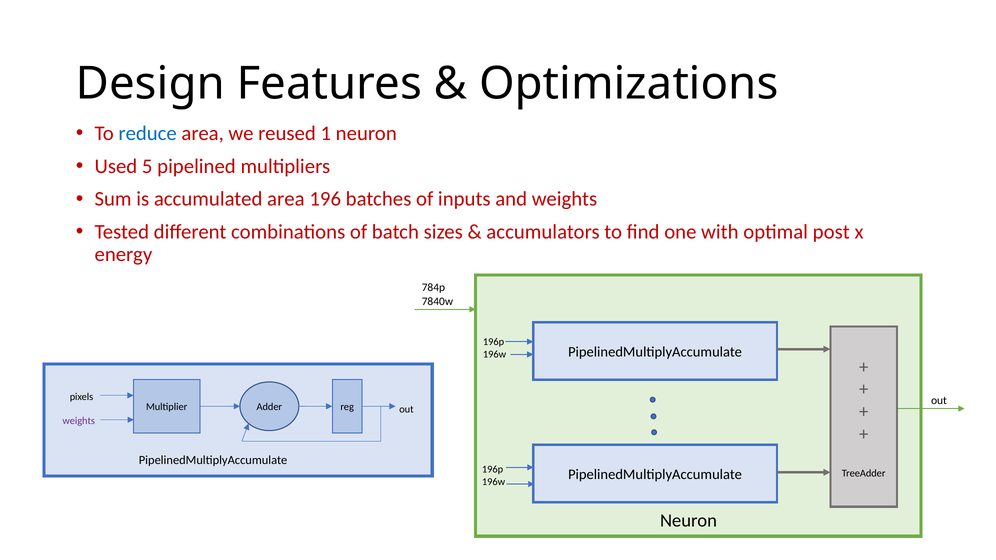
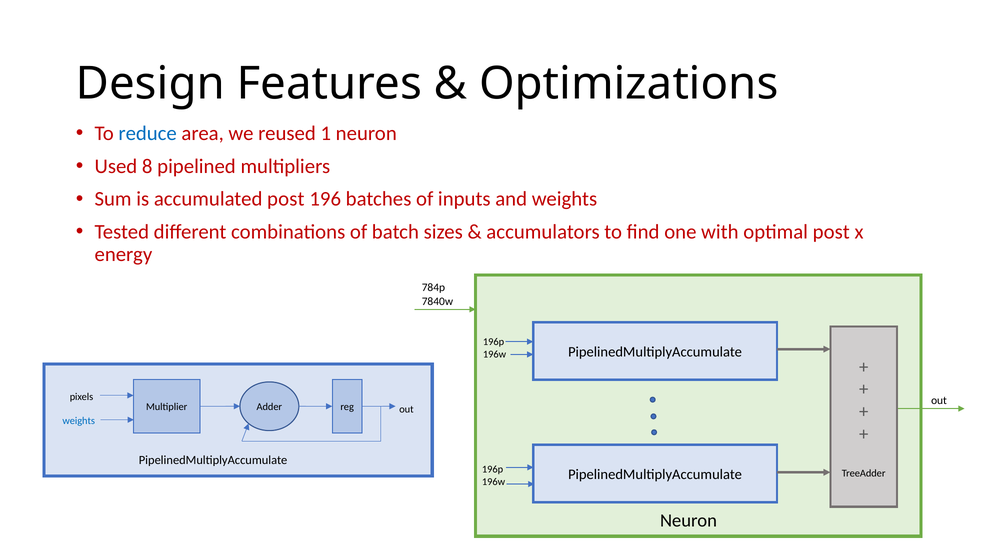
5: 5 -> 8 (147, 166)
accumulated area: area -> post (286, 199)
weights colour: purple -> blue (79, 421)
